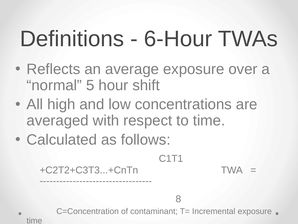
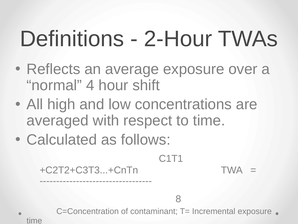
6-Hour: 6-Hour -> 2-Hour (178, 39)
5: 5 -> 4 (90, 85)
